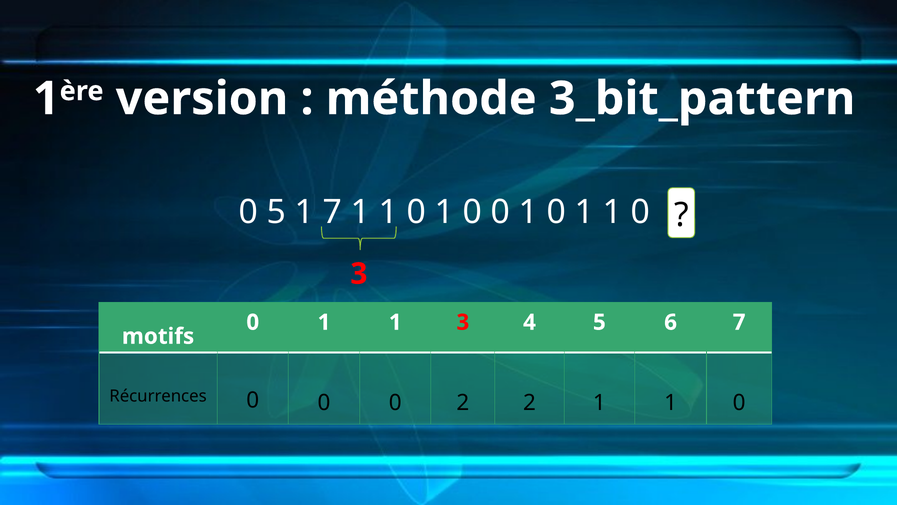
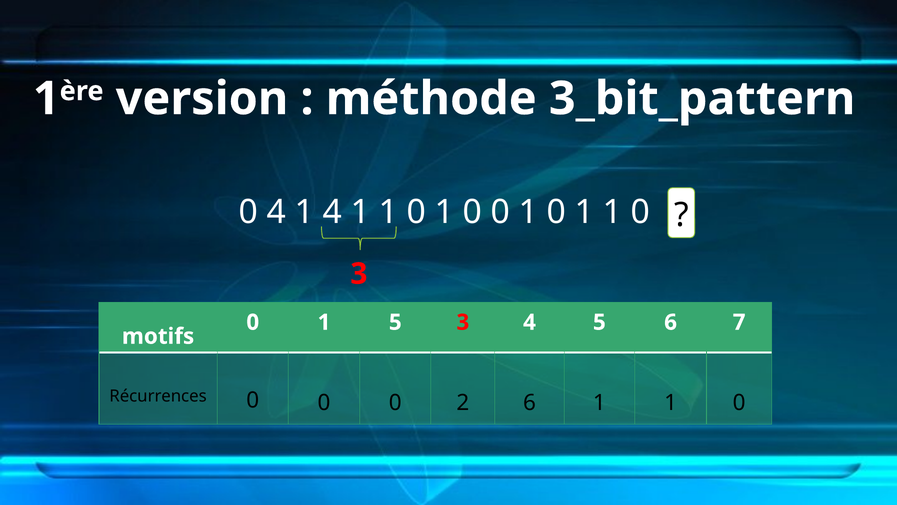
0 5: 5 -> 4 (276, 212)
1 7: 7 -> 4 (332, 212)
1: 1 -> 5 (395, 322)
2 2: 2 -> 6 (529, 403)
